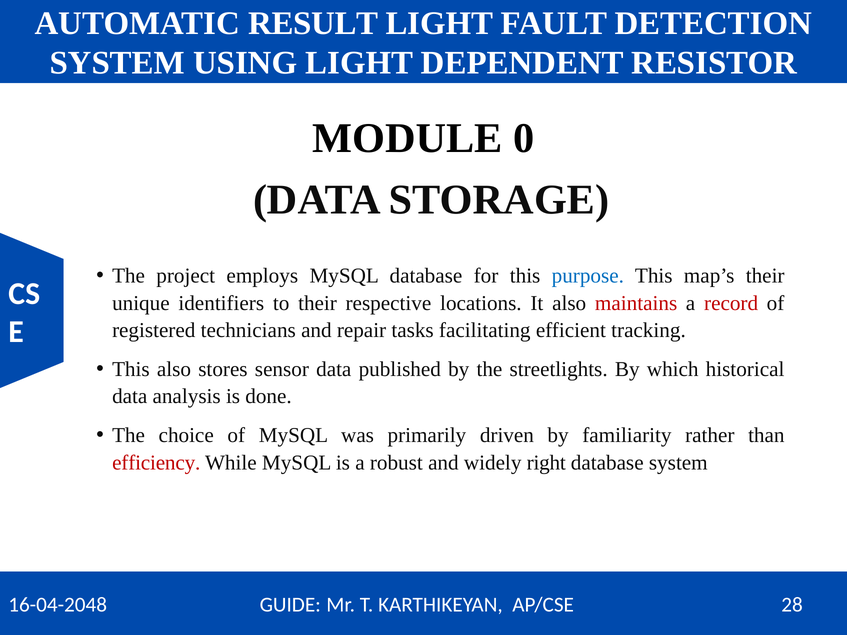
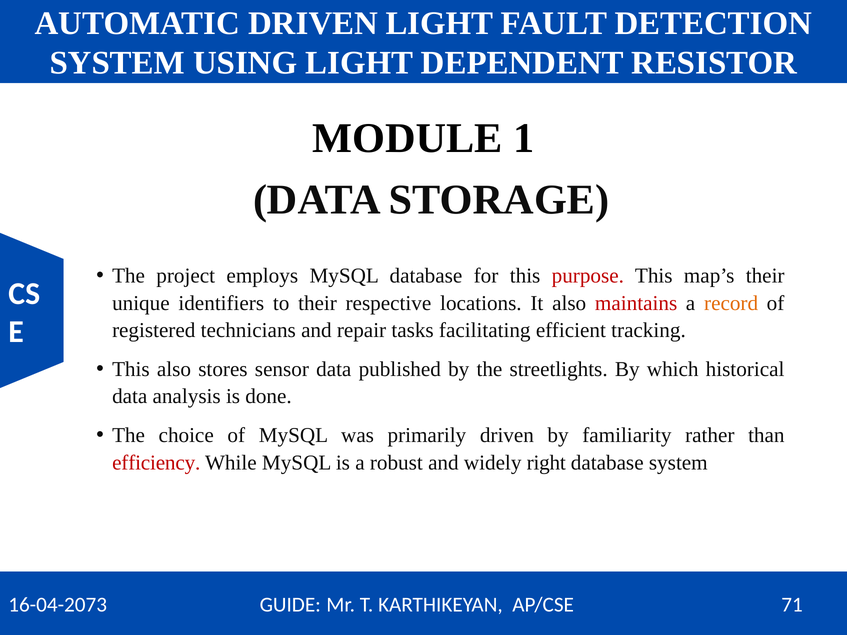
AUTOMATIC RESULT: RESULT -> DRIVEN (313, 23)
0: 0 -> 1 (524, 138)
purpose colour: blue -> red (588, 276)
record colour: red -> orange (731, 303)
16-04-2048: 16-04-2048 -> 16-04-2073 (58, 605)
28: 28 -> 71 (792, 605)
